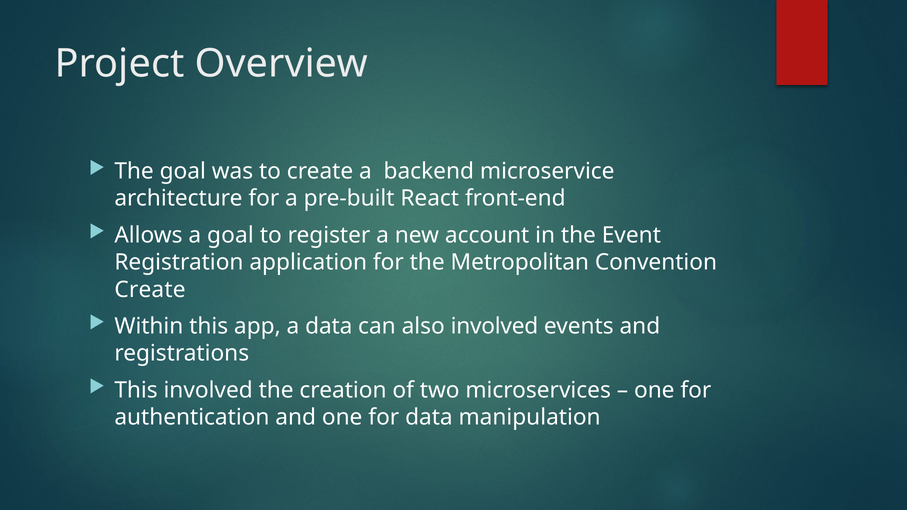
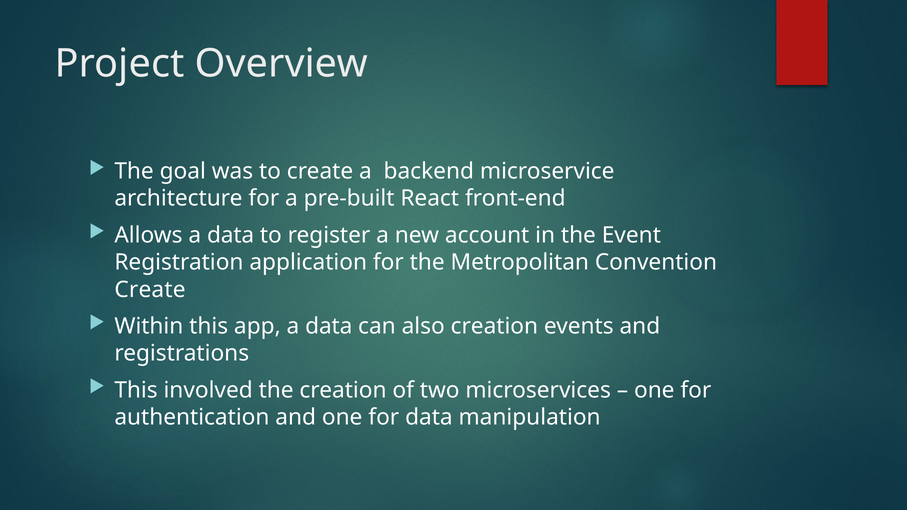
Allows a goal: goal -> data (231, 235)
also involved: involved -> creation (494, 326)
